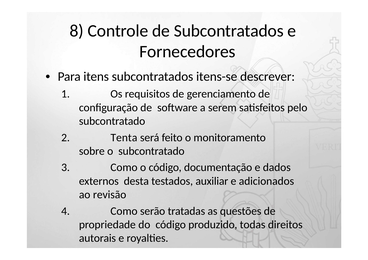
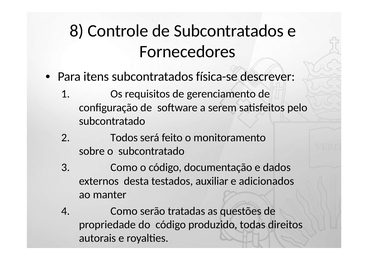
itens-se: itens-se -> física-se (217, 77)
Tenta: Tenta -> Todos (124, 138)
revisão: revisão -> manter (110, 195)
